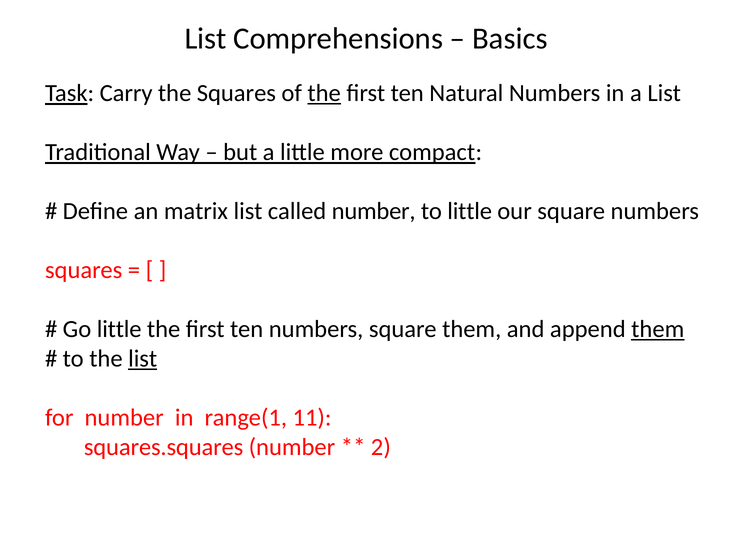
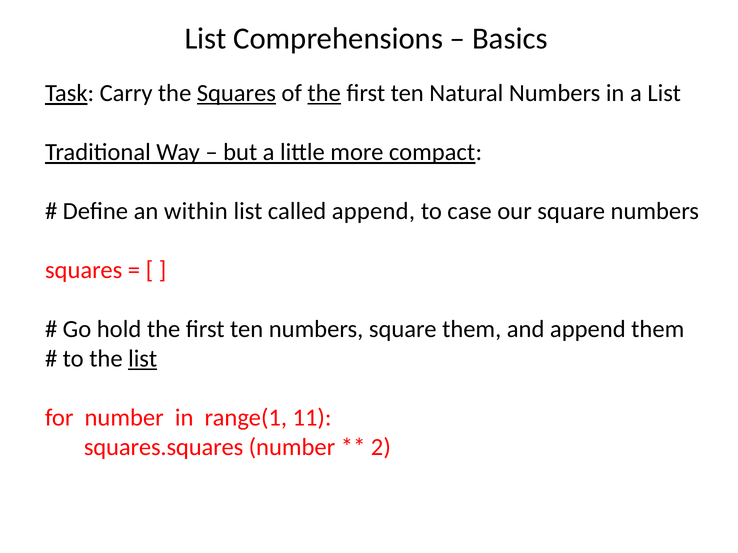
Squares underline: none -> present (236, 93)
matrix: matrix -> within (196, 212)
called number: number -> append (373, 212)
to little: little -> case (470, 212)
Go little: little -> hold (119, 330)
them underline: present -> none (658, 330)
